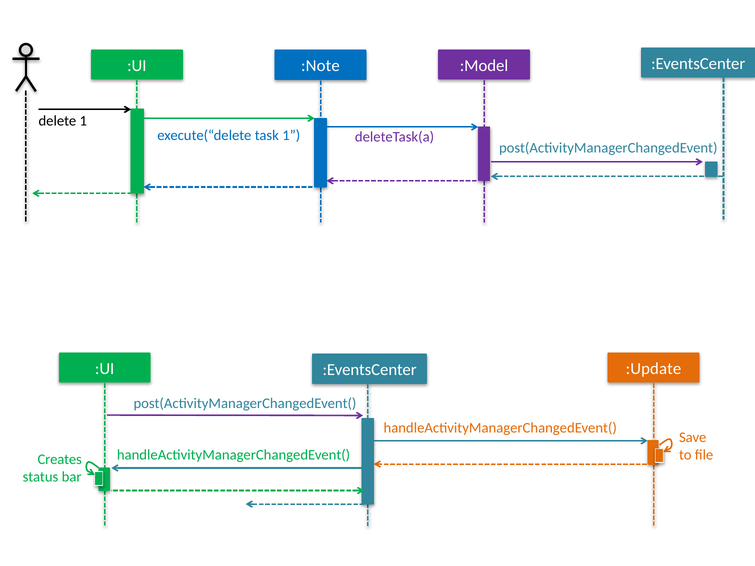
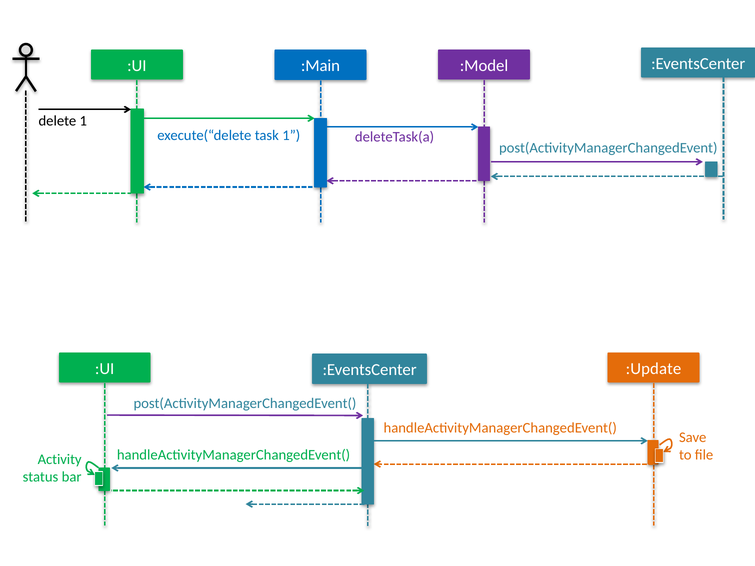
:Note: :Note -> :Main (320, 66)
Creates: Creates -> Activity (60, 459)
